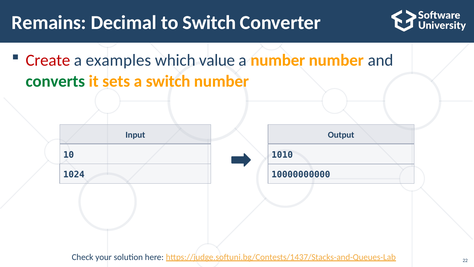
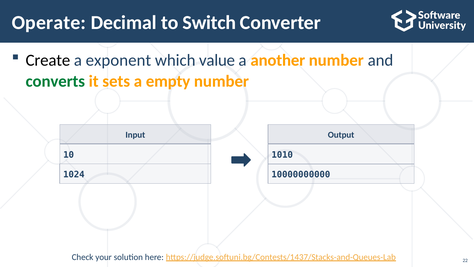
Remains: Remains -> Operate (49, 22)
Create colour: red -> black (48, 60)
examples: examples -> exponent (118, 60)
a number: number -> another (278, 60)
a switch: switch -> empty (168, 81)
